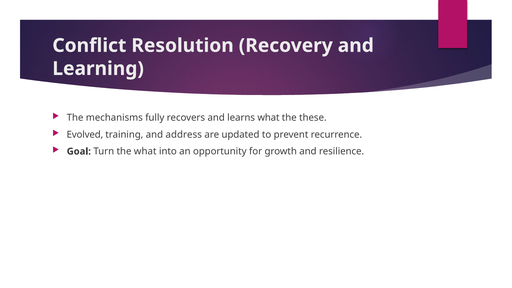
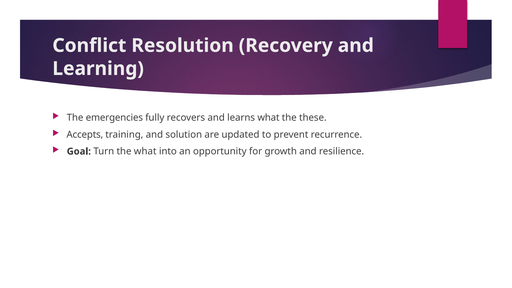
mechanisms: mechanisms -> emergencies (114, 118)
Evolved: Evolved -> Accepts (85, 135)
address: address -> solution (184, 135)
